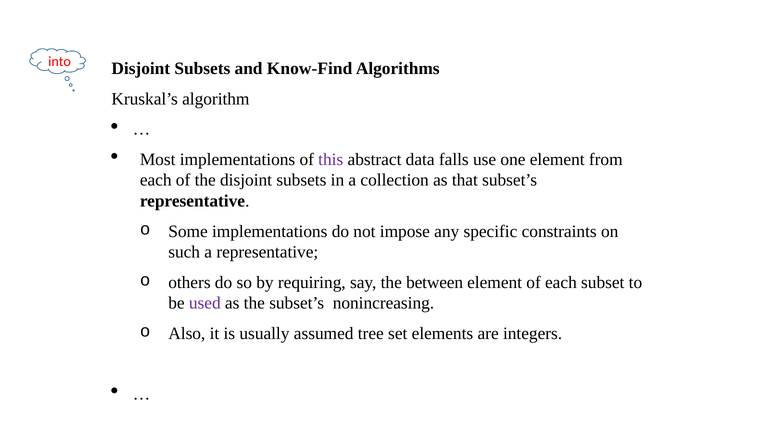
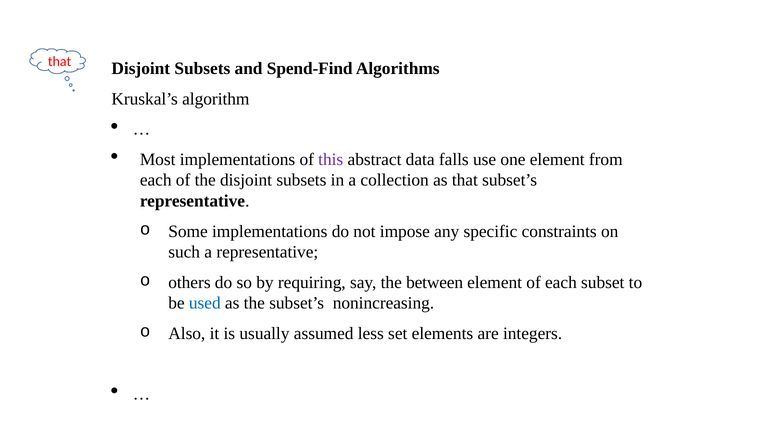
into: into -> that (60, 62)
Know-Find: Know-Find -> Spend-Find (310, 69)
used colour: purple -> blue (205, 303)
tree: tree -> less (371, 334)
